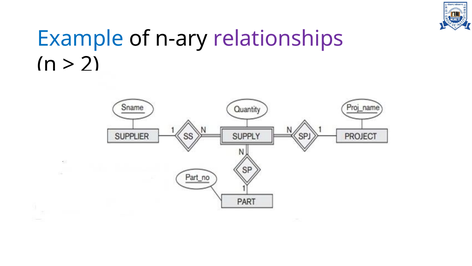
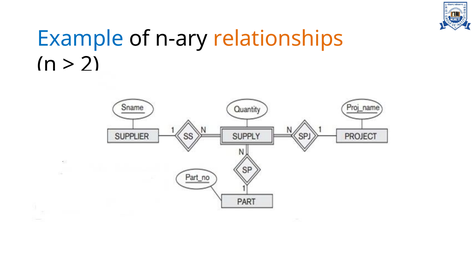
relationships colour: purple -> orange (278, 39)
